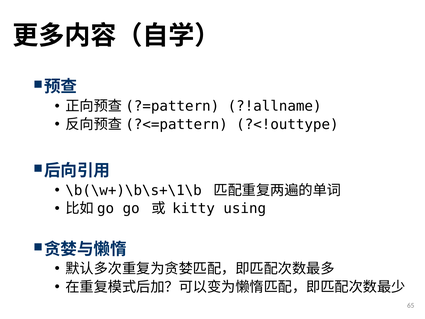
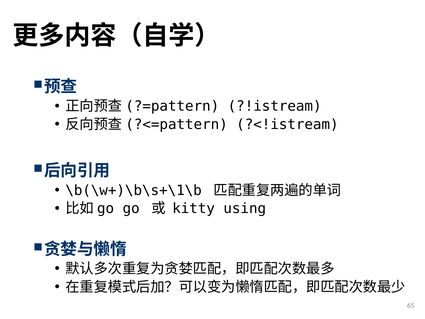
?!allname: ?!allname -> ?!istream (275, 106)
?<!outtype: ?<!outtype -> ?<!istream (287, 124)
